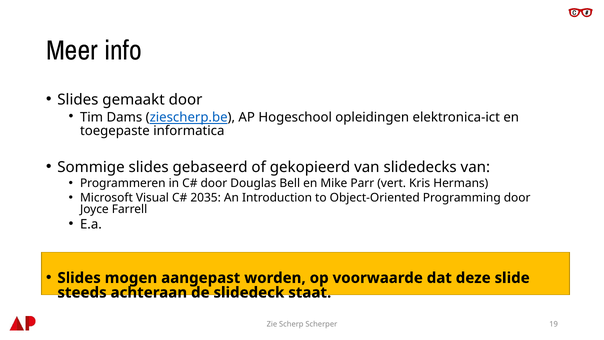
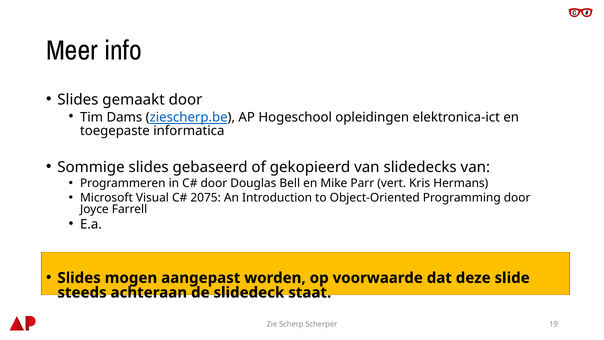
2035: 2035 -> 2075 (206, 198)
